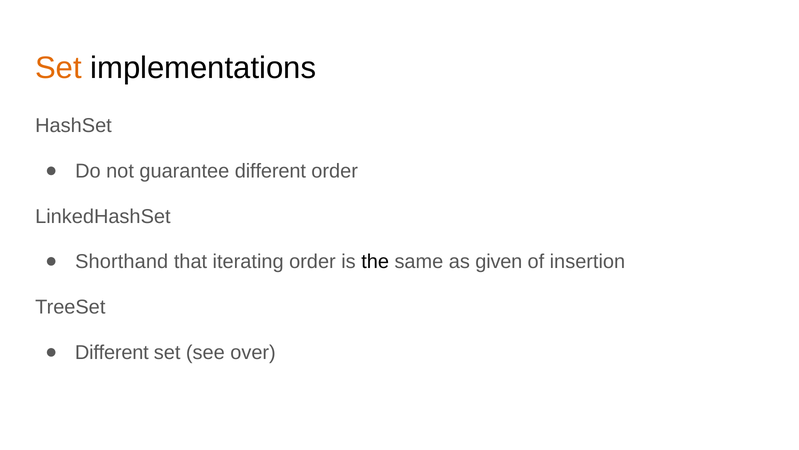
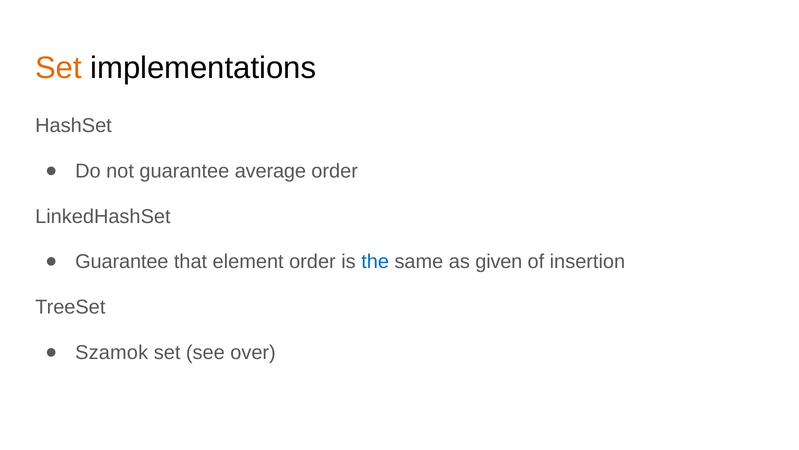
guarantee different: different -> average (270, 171)
Shorthand: Shorthand -> Guarantee (122, 262)
iterating: iterating -> element (248, 262)
the colour: black -> blue (375, 262)
Different: Different -> Szamok (112, 352)
